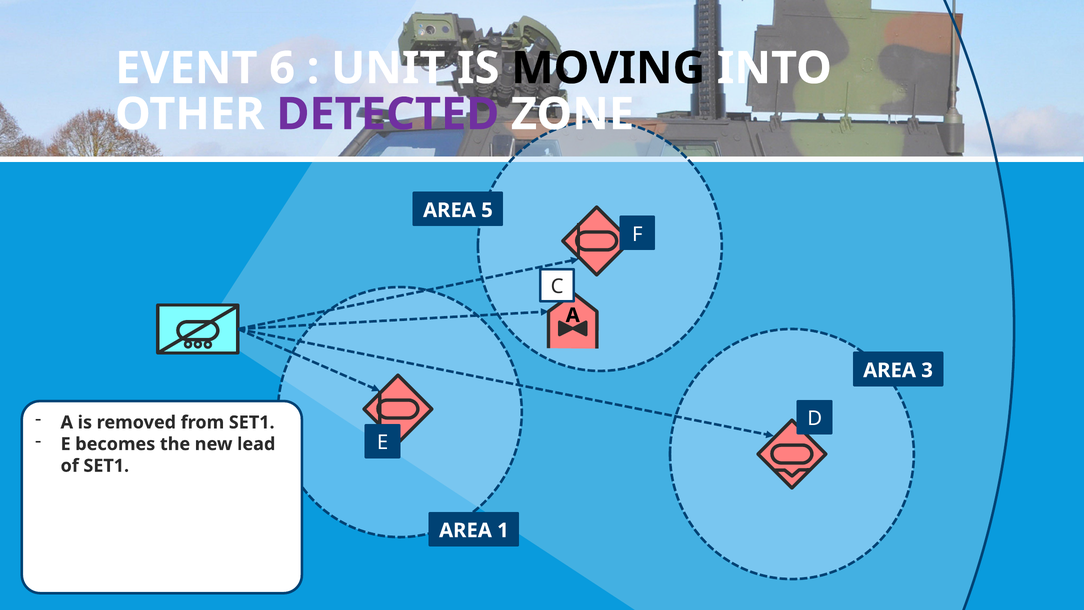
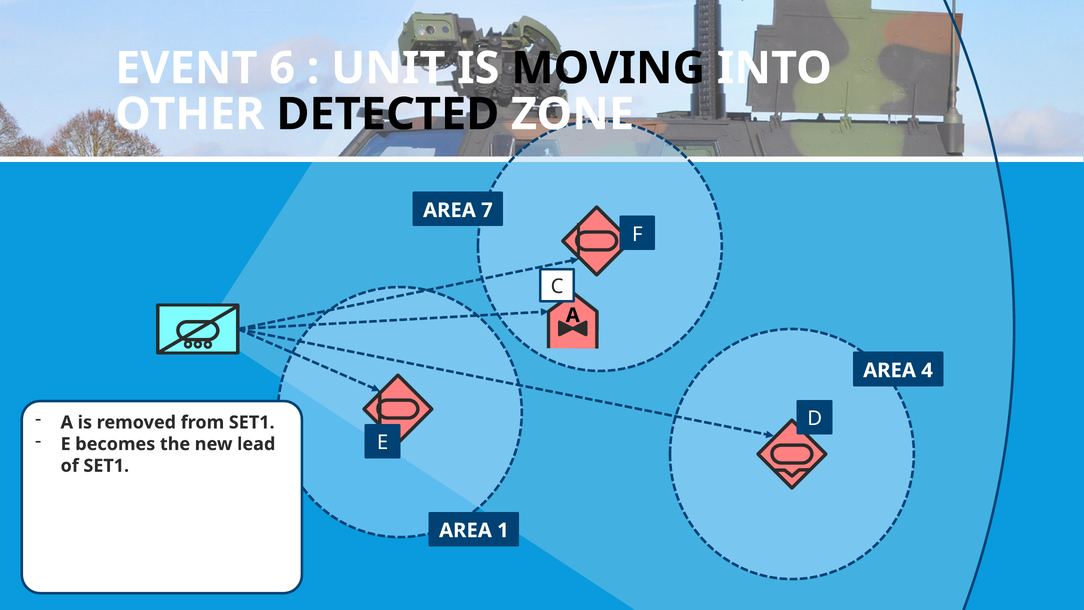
DETECTED colour: purple -> black (388, 114)
5: 5 -> 7 (487, 210)
3: 3 -> 4 (927, 370)
